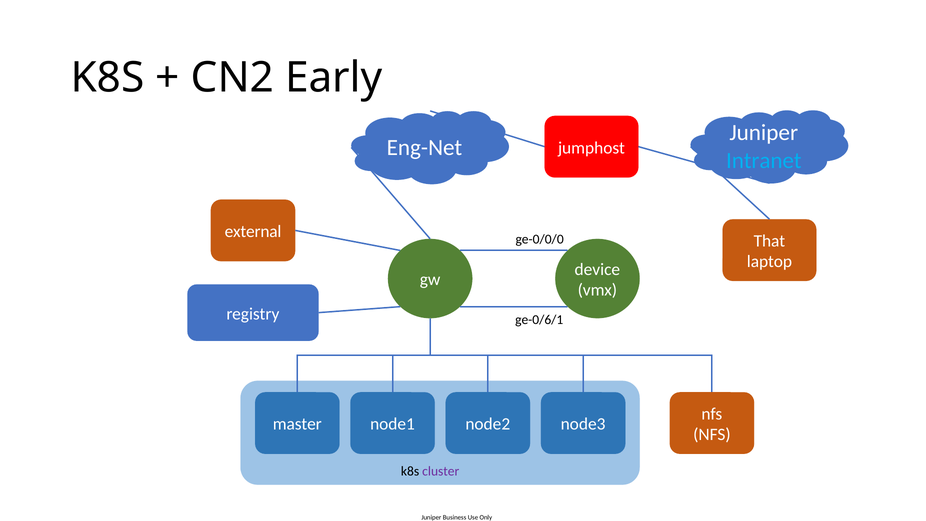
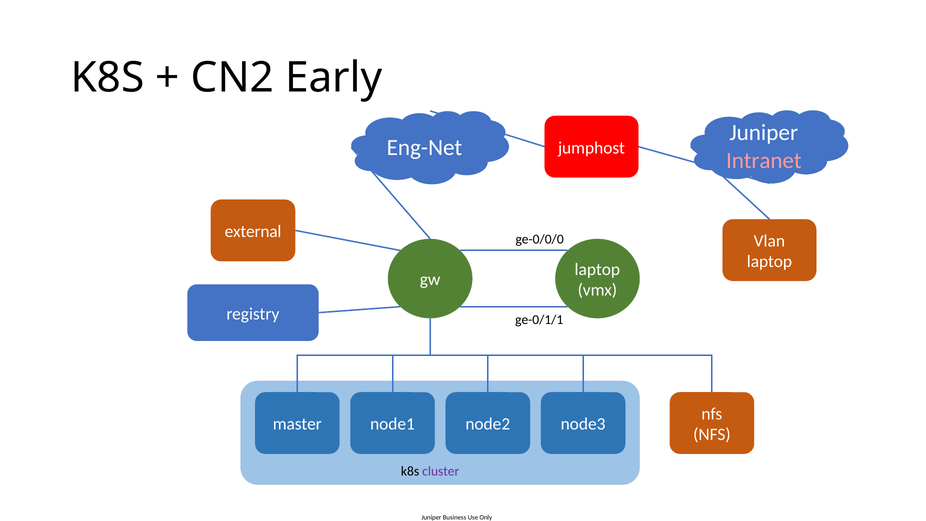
Intranet colour: light blue -> pink (764, 160)
That: That -> Vlan (769, 241)
device: device -> laptop (597, 269)
ge-0/6/1: ge-0/6/1 -> ge-0/1/1 (539, 320)
